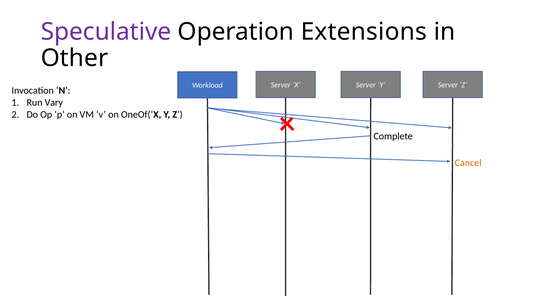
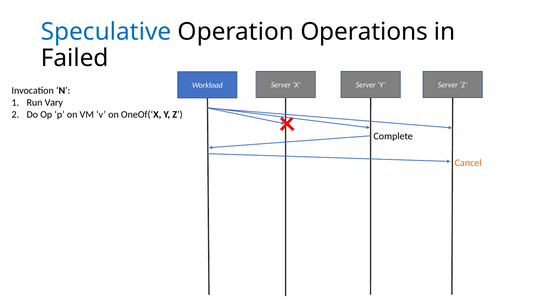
Speculative colour: purple -> blue (106, 32)
Extensions: Extensions -> Operations (364, 32)
Other: Other -> Failed (75, 58)
